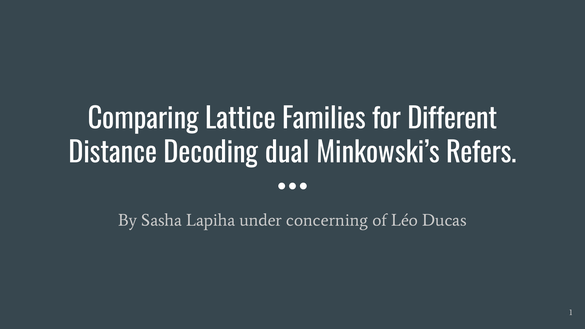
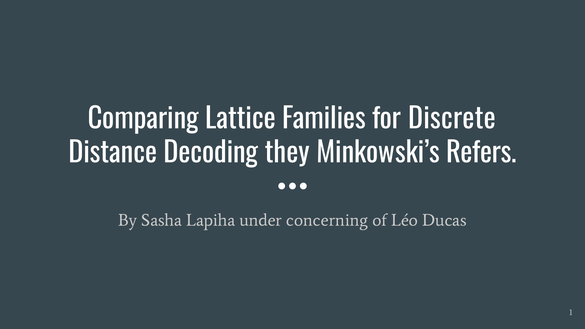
Different: Different -> Discrete (452, 119)
dual: dual -> they (287, 153)
